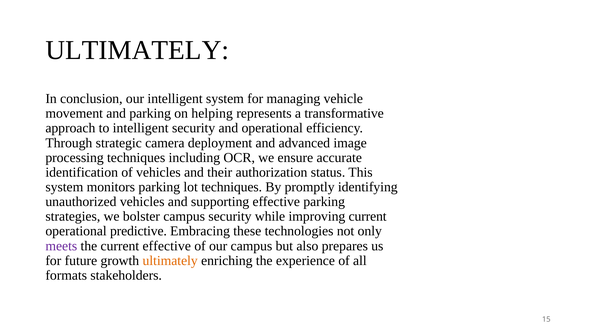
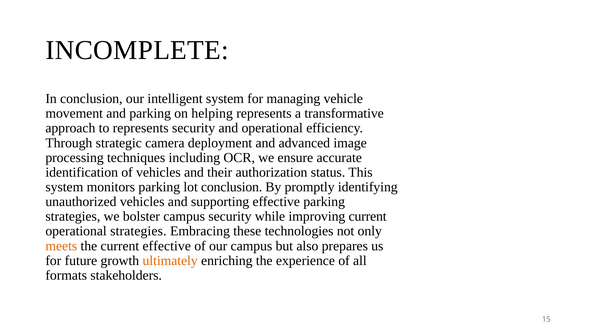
ULTIMATELY: ULTIMATELY -> INCOMPLETE (137, 50)
to intelligent: intelligent -> represents (141, 128)
lot techniques: techniques -> conclusion (232, 187)
operational predictive: predictive -> strategies (138, 231)
meets colour: purple -> orange (61, 246)
